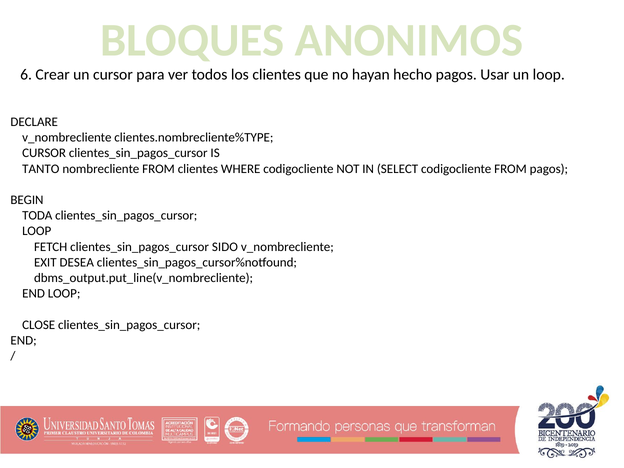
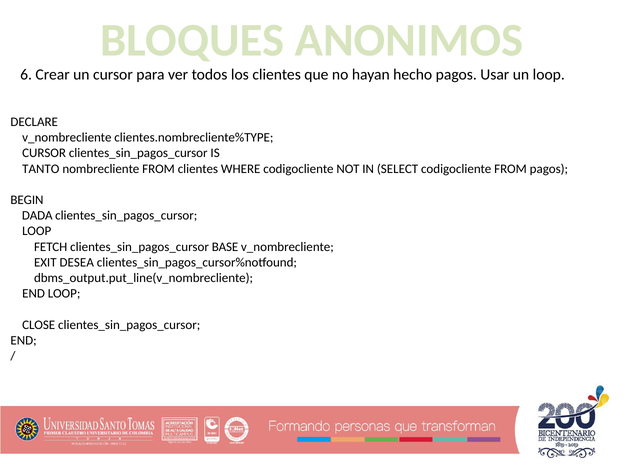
TODA: TODA -> DADA (37, 216)
SIDO: SIDO -> BASE (225, 247)
